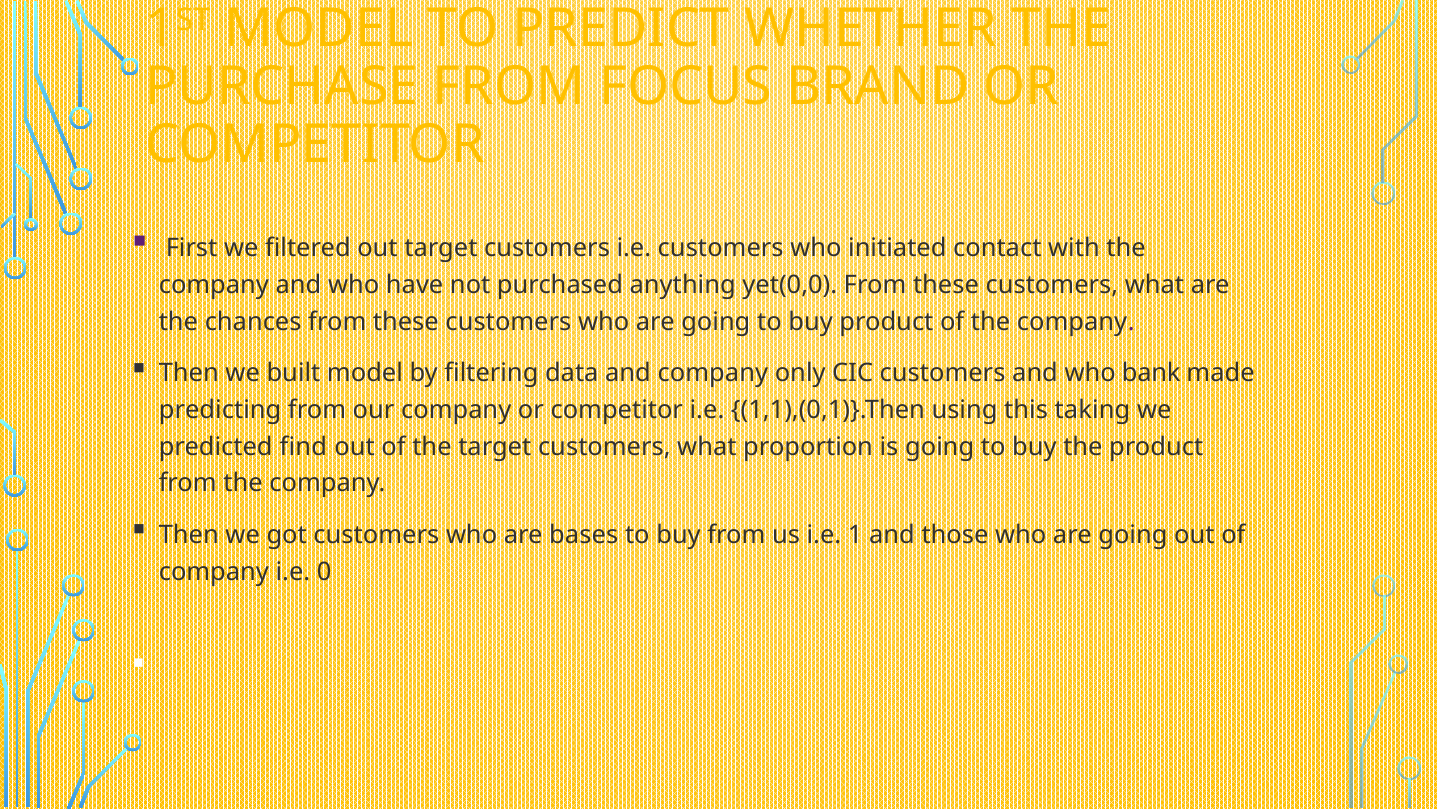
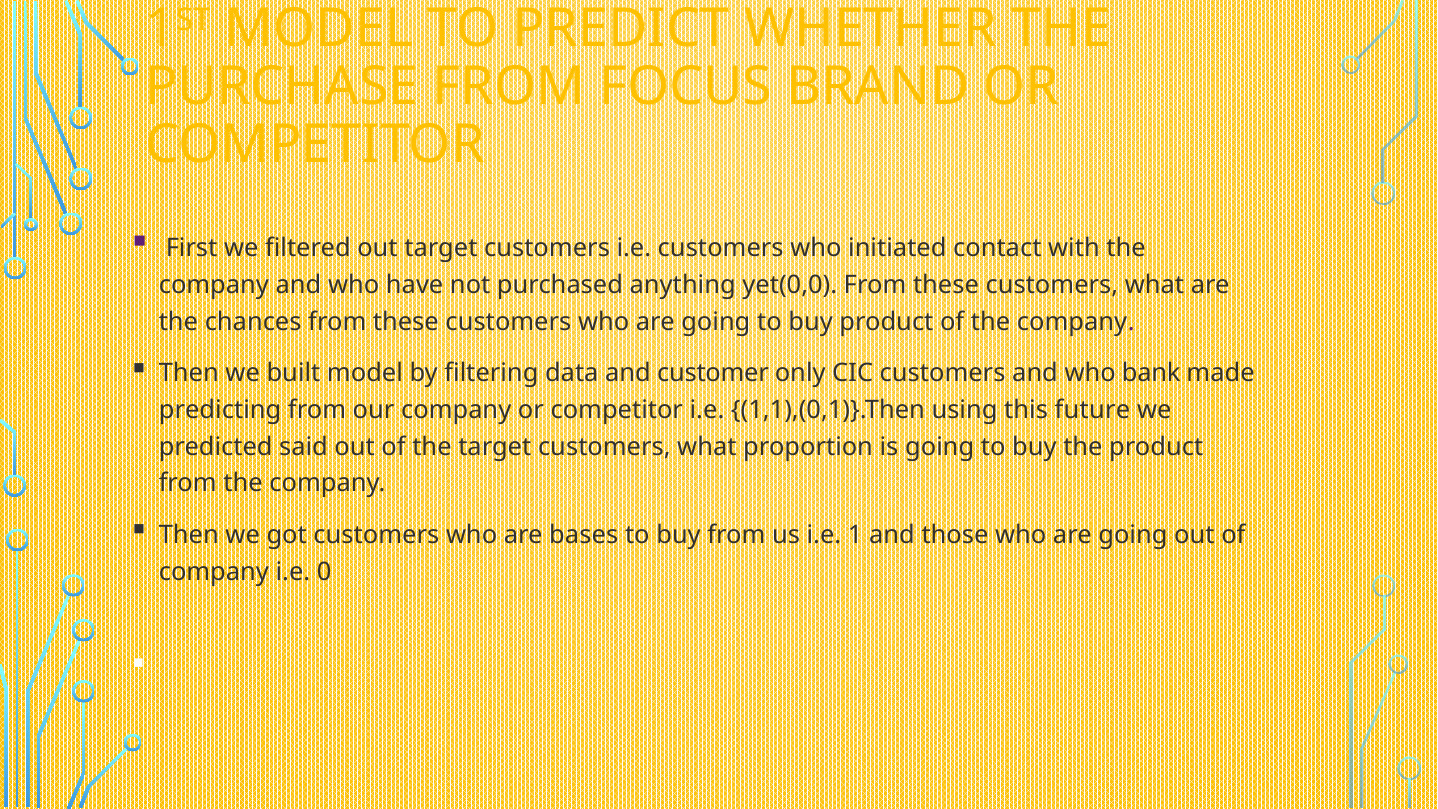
and company: company -> customer (713, 373)
taking: taking -> future (1092, 410)
find: find -> said (303, 447)
